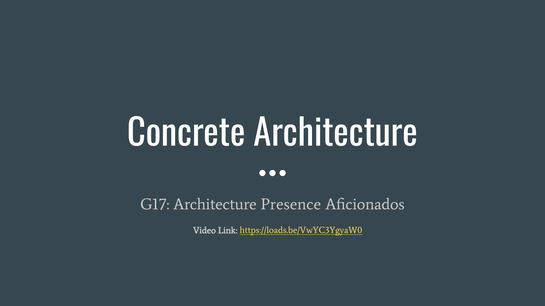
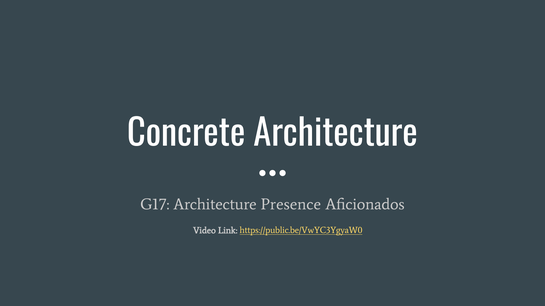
https://loads.be/VwYC3YgyaW0: https://loads.be/VwYC3YgyaW0 -> https://public.be/VwYC3YgyaW0 (301, 231)
